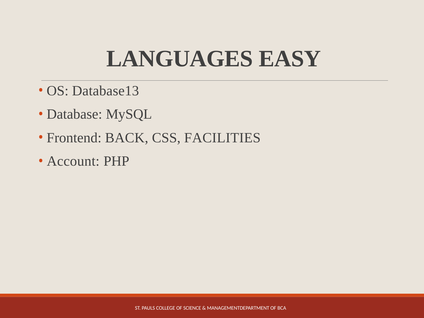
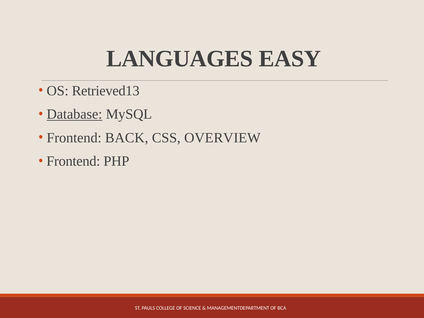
Database13: Database13 -> Retrieved13 (106, 91)
Database underline: none -> present (74, 114)
FACILITIES: FACILITIES -> OVERVIEW (222, 138)
Account: Account -> Frontend (73, 161)
